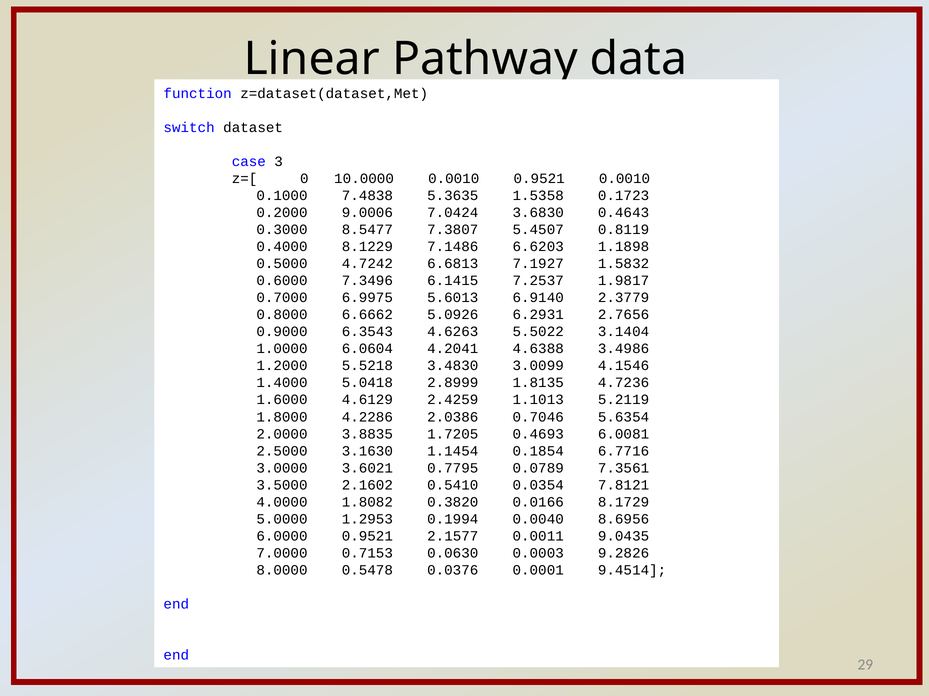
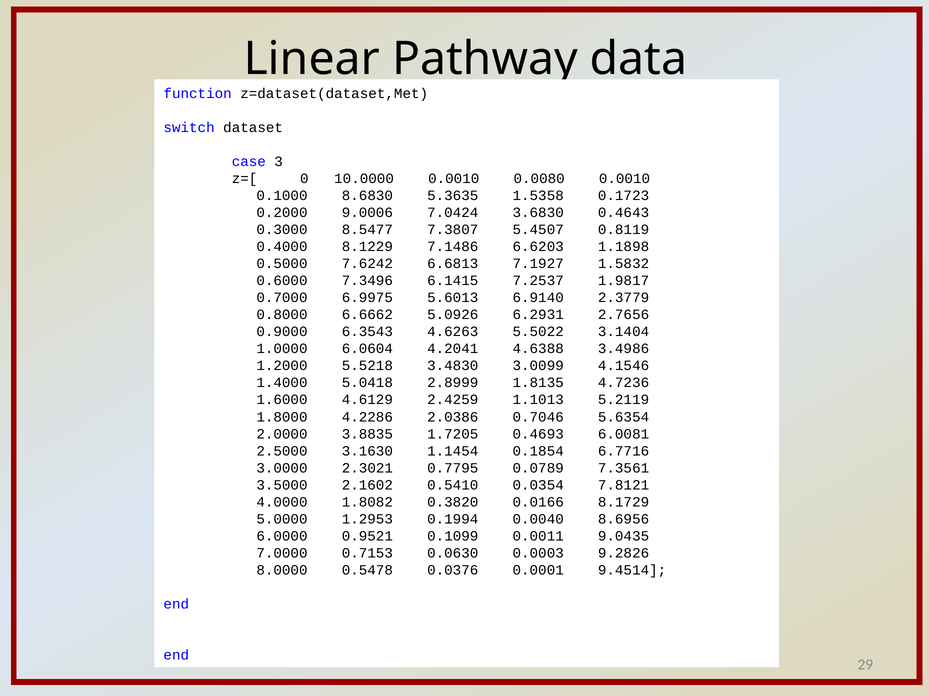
0.0010 0.9521: 0.9521 -> 0.0080 (539, 179)
7.4838: 7.4838 -> 8.6830 (367, 196)
4.7242: 4.7242 -> 7.6242 (367, 264)
3.6021: 3.6021 -> 2.3021 (367, 468)
2.1577: 2.1577 -> 0.1099 (453, 537)
